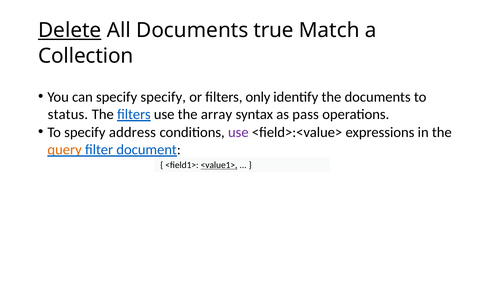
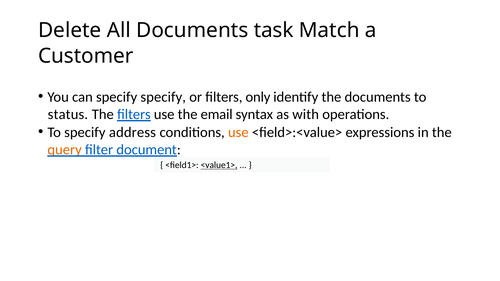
Delete underline: present -> none (70, 30)
true: true -> task (274, 30)
Collection: Collection -> Customer (86, 56)
array: array -> email (217, 115)
pass: pass -> with (306, 115)
use colour: purple -> orange (238, 132)
